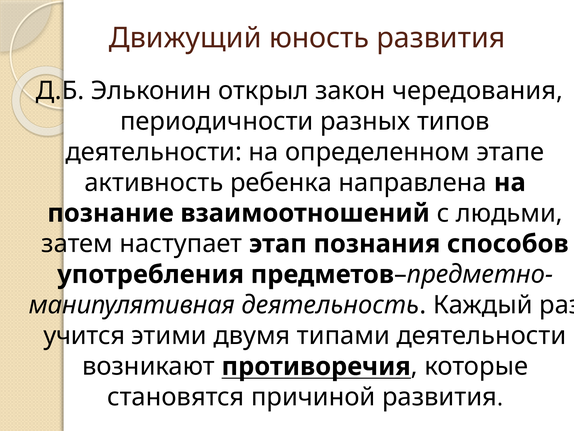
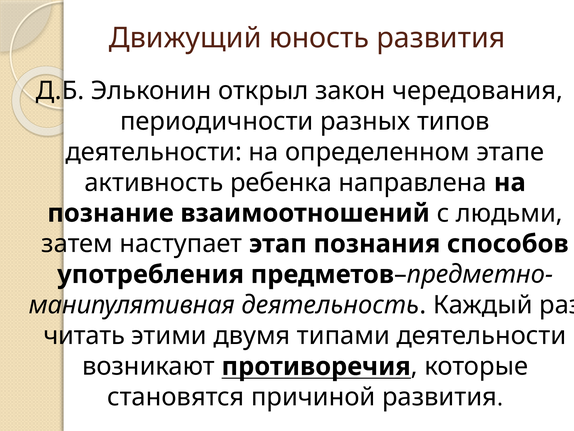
учится: учится -> читать (84, 335)
